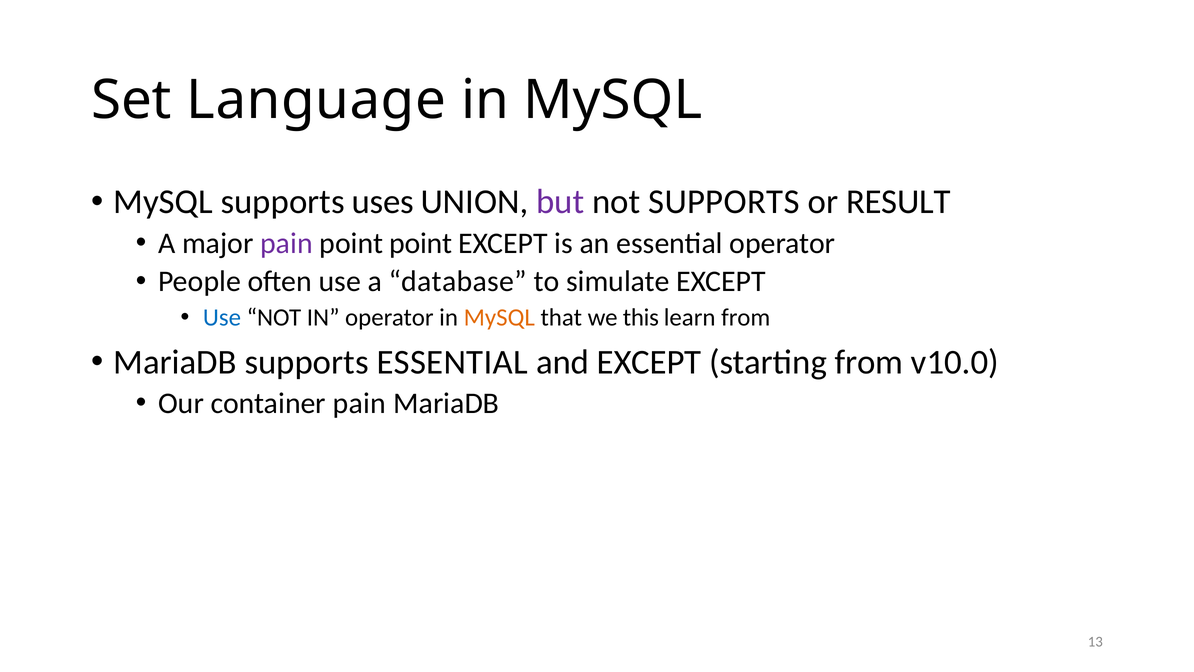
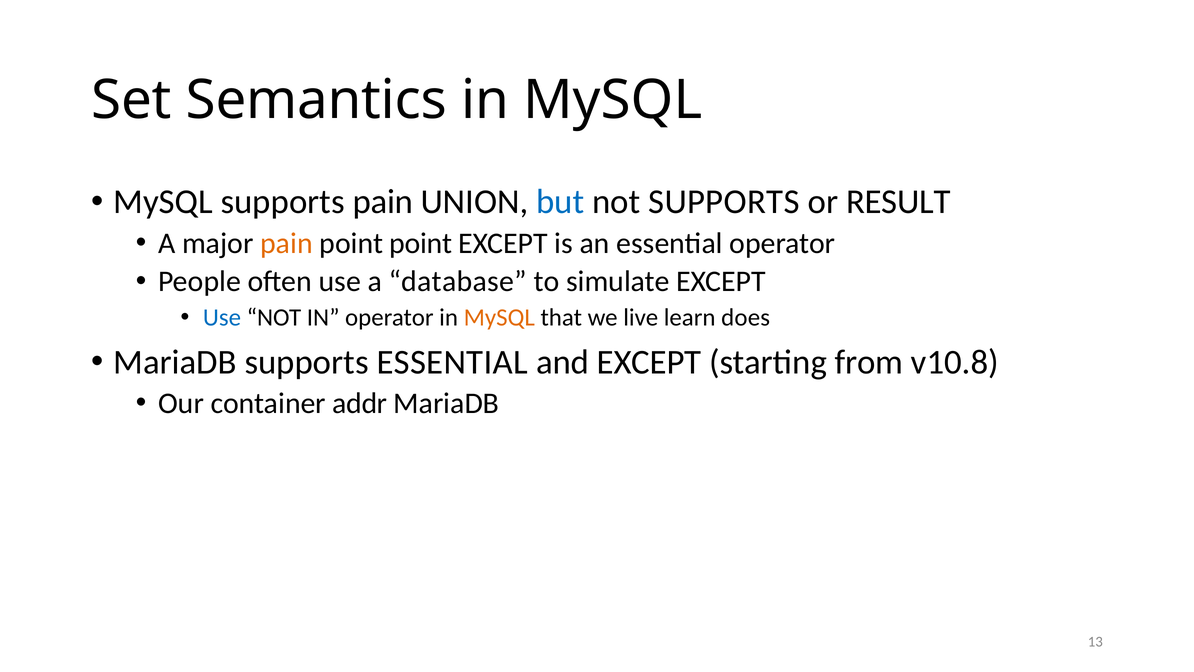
Language: Language -> Semantics (317, 100)
supports uses: uses -> pain (383, 202)
but colour: purple -> blue (560, 202)
pain colour: purple -> orange (287, 243)
this: this -> live (641, 317)
learn from: from -> does (746, 317)
v10.0: v10.0 -> v10.8 (955, 362)
container pain: pain -> addr (360, 403)
